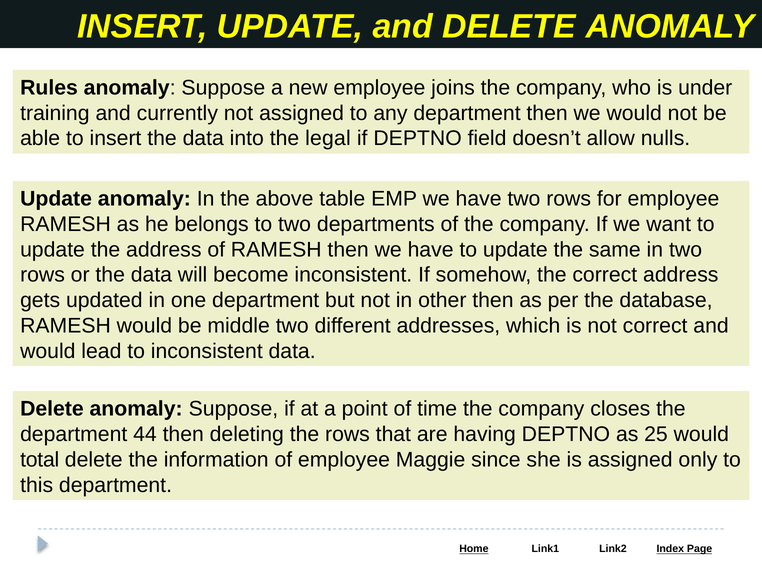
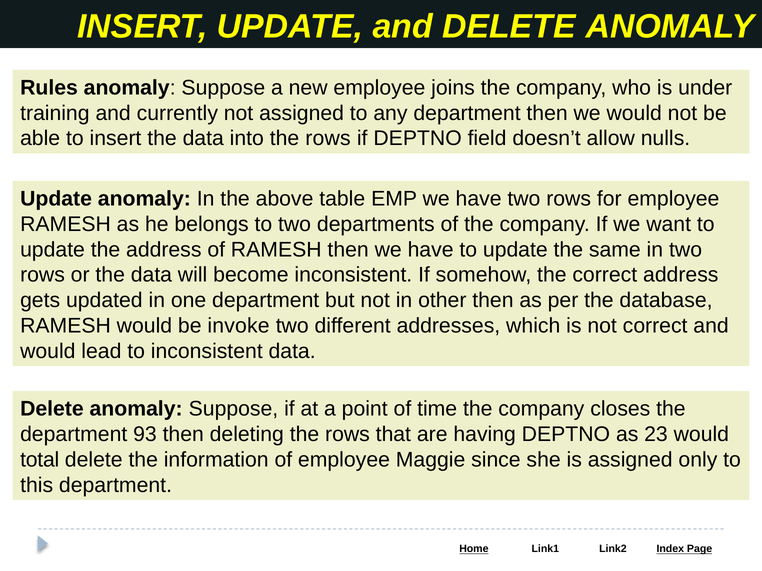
into the legal: legal -> rows (328, 139)
middle: middle -> invoke (238, 326)
44: 44 -> 93 (145, 435)
25: 25 -> 23 (656, 435)
